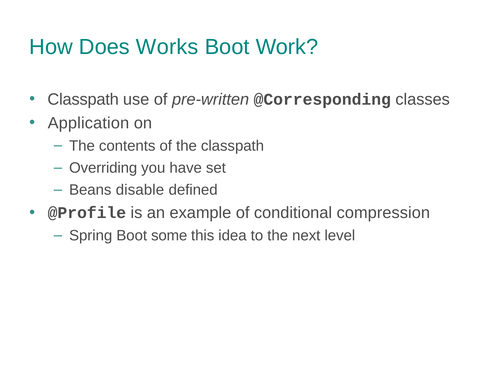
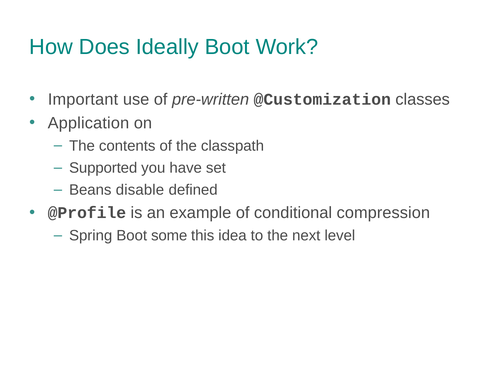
Works: Works -> Ideally (167, 47)
Classpath: Classpath -> Important (83, 99)
@Corresponding: @Corresponding -> @Customization (322, 99)
Overriding: Overriding -> Supported (103, 168)
